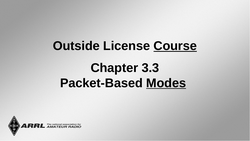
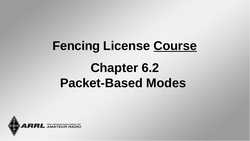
Outside: Outside -> Fencing (76, 46)
3.3: 3.3 -> 6.2 (150, 68)
Modes underline: present -> none (166, 83)
